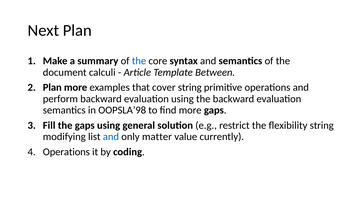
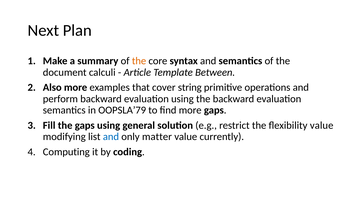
the colour: blue -> orange (139, 61)
Plan: Plan -> Also (52, 88)
OOPSLA’98: OOPSLA’98 -> OOPSLA’79 (122, 111)
flexibility string: string -> value (322, 126)
Operations: Operations -> Computing (66, 152)
